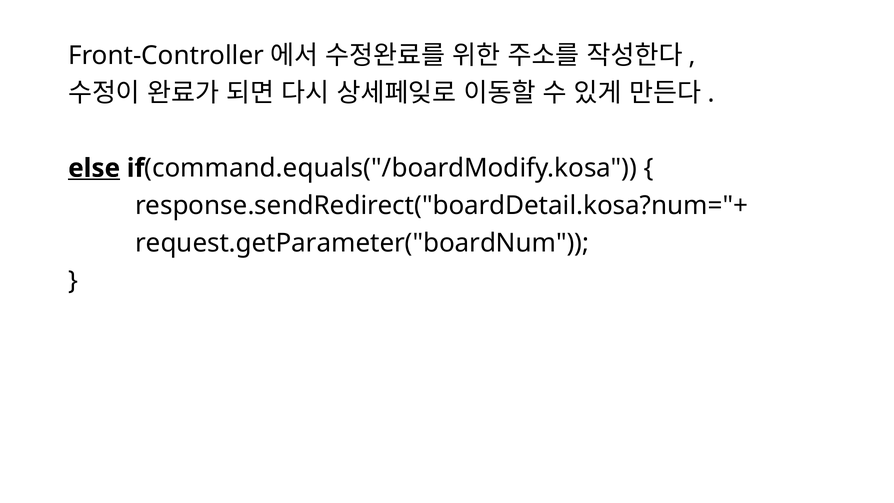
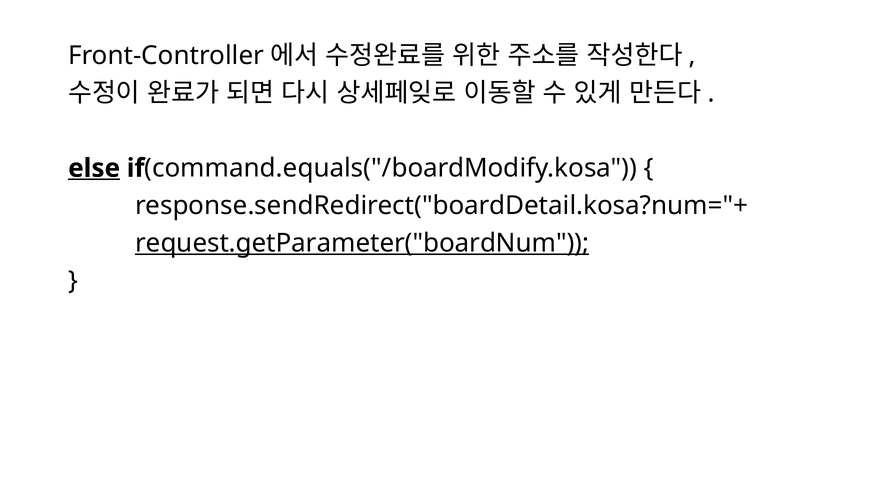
request.getParameter("boardNum underline: none -> present (362, 243)
